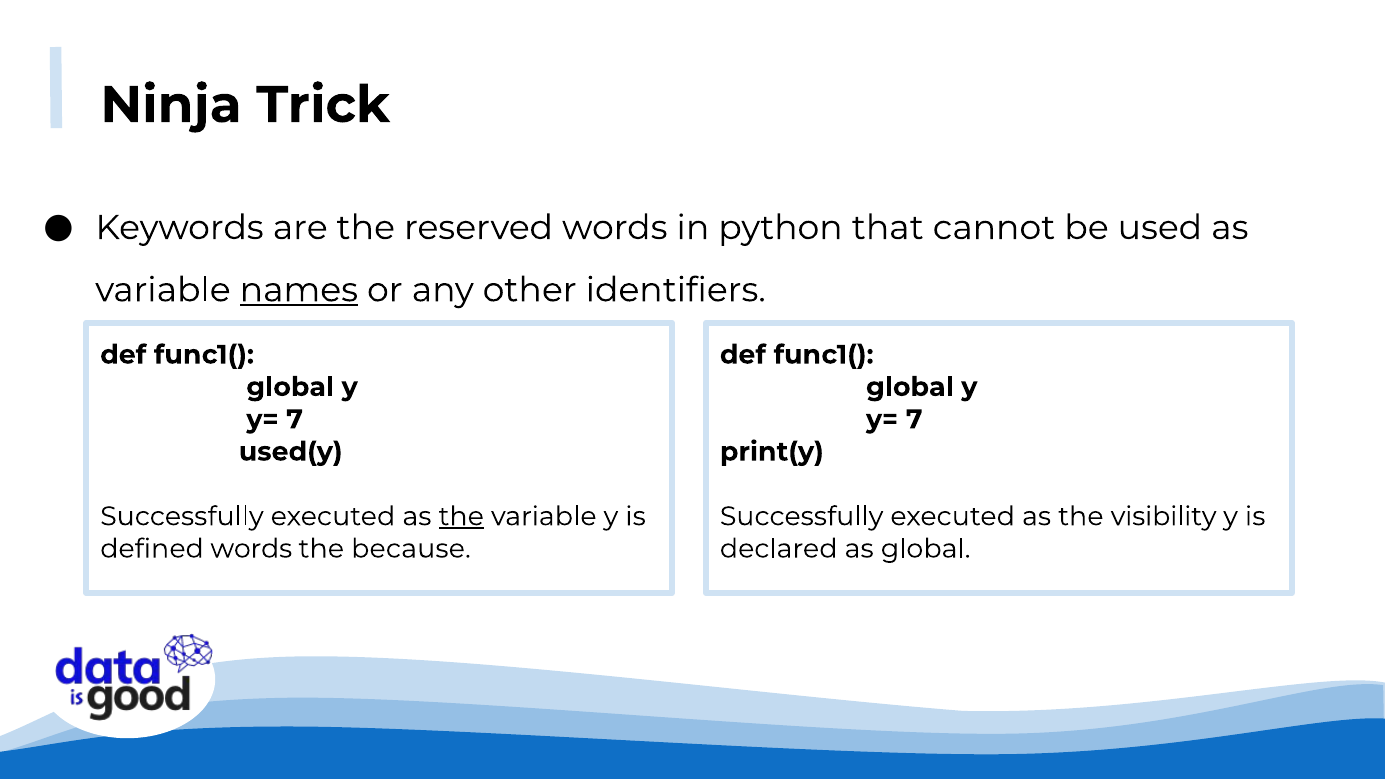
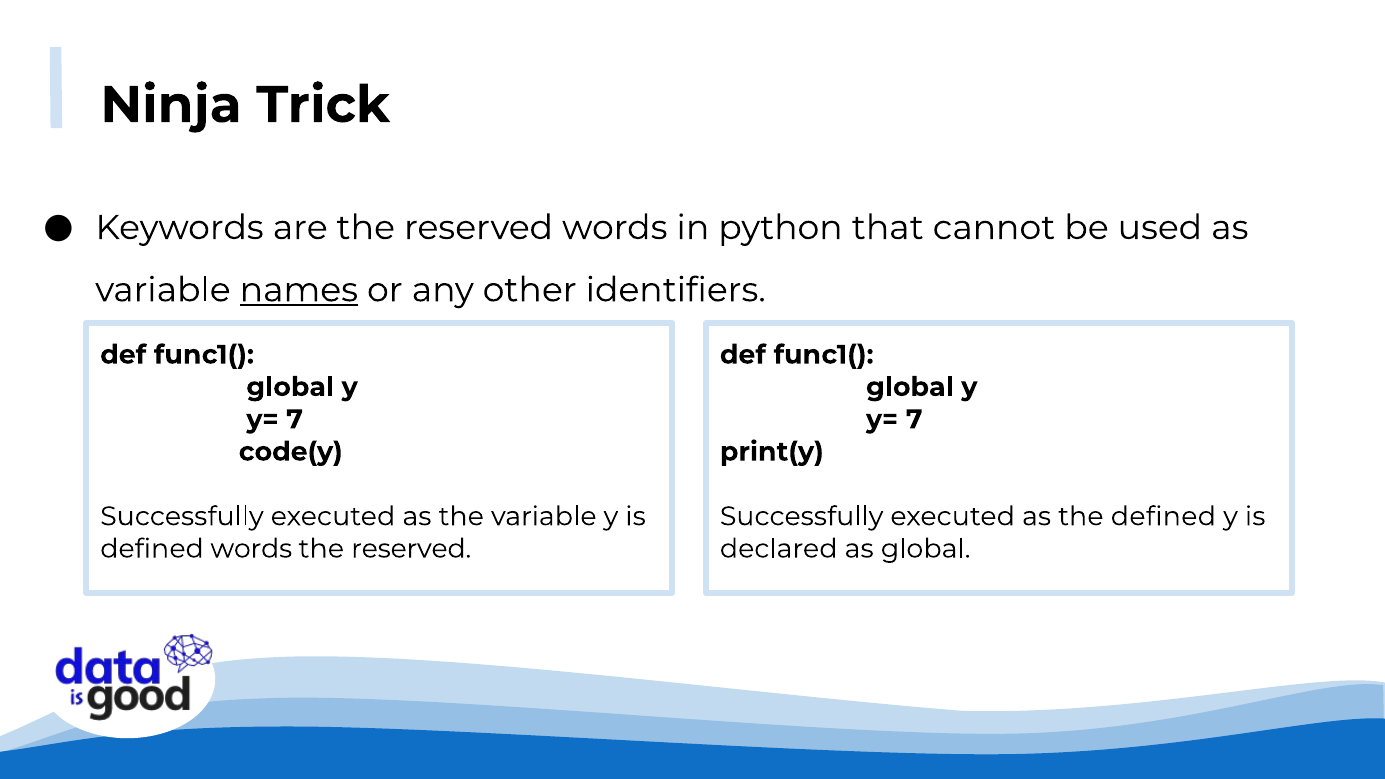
used(y: used(y -> code(y (291, 452)
the underline: present -> none (461, 516)
the visibility: visibility -> defined (1163, 516)
because: because -> reserved (411, 549)
